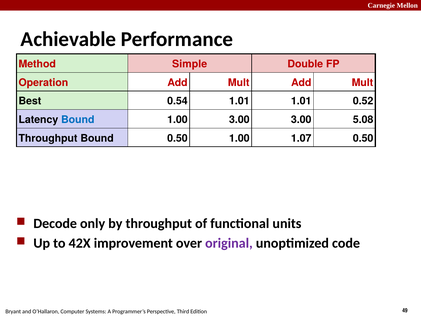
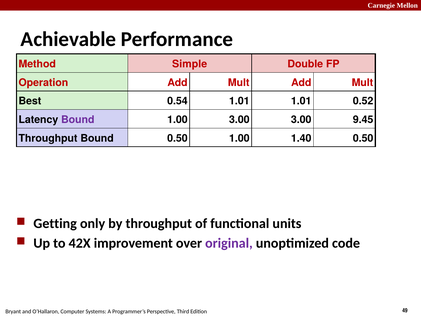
Bound colour: blue -> purple (78, 120)
5.08: 5.08 -> 9.45 (363, 120)
1.07: 1.07 -> 1.40 (301, 138)
Decode: Decode -> Getting (55, 223)
